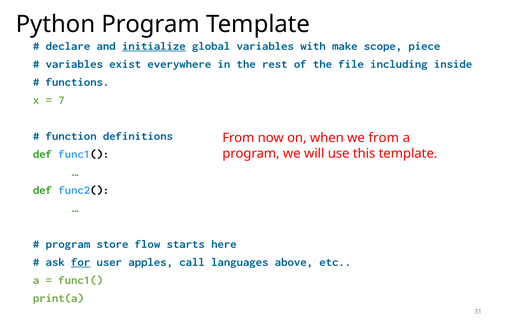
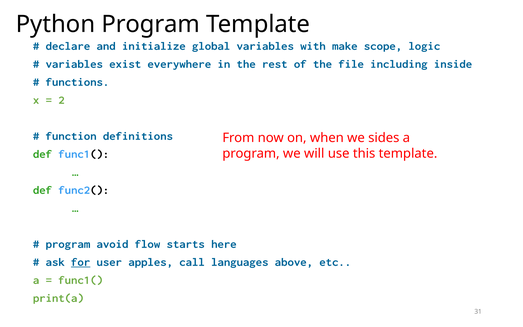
initialize underline: present -> none (154, 46)
piece: piece -> logic (424, 46)
7: 7 -> 2 (62, 100)
we from: from -> sides (384, 138)
store: store -> avoid (112, 244)
